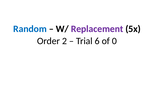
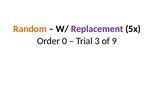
Random colour: blue -> orange (30, 29)
2: 2 -> 0 (65, 41)
6: 6 -> 3 (97, 41)
0: 0 -> 9 (114, 41)
